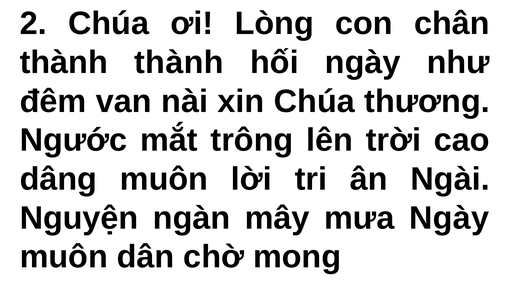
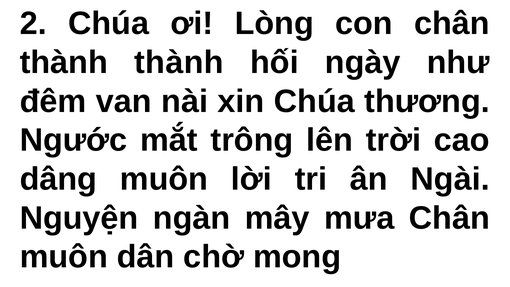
mưa Ngày: Ngày -> Chân (449, 218)
